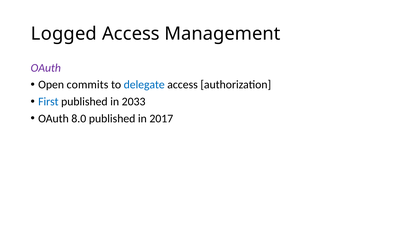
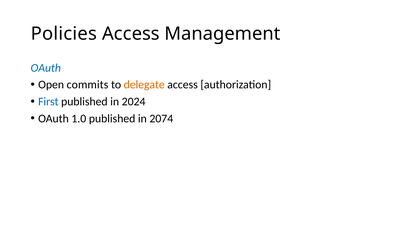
Logged: Logged -> Policies (64, 34)
OAuth colour: purple -> blue (46, 68)
delegate colour: blue -> orange (144, 85)
2033: 2033 -> 2024 (134, 102)
8.0: 8.0 -> 1.0 (79, 119)
2017: 2017 -> 2074 (161, 119)
